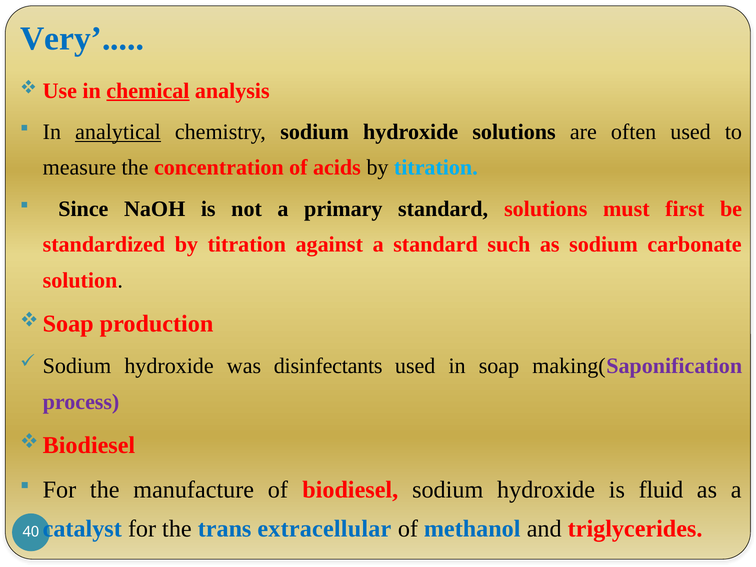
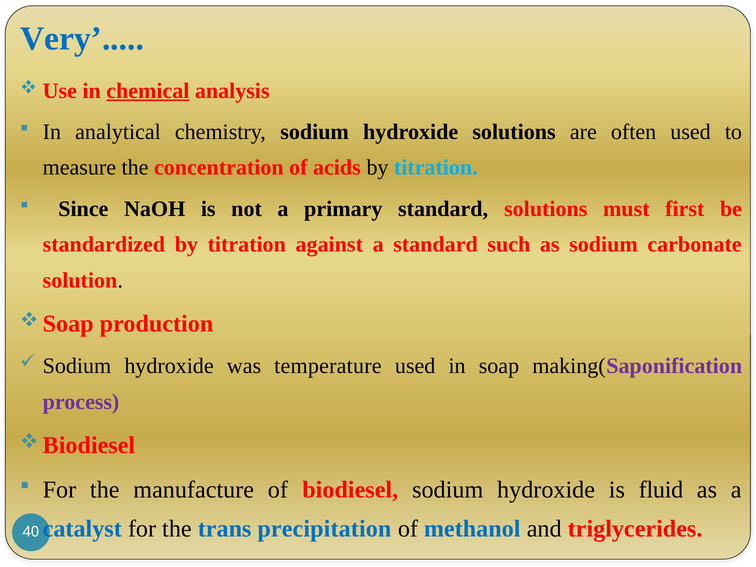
analytical underline: present -> none (118, 132)
disinfectants: disinfectants -> temperature (328, 366)
extracellular: extracellular -> precipitation (324, 529)
